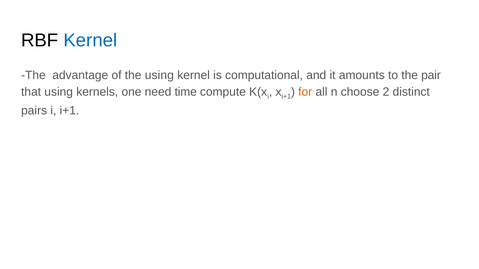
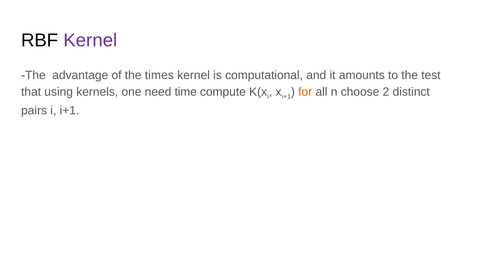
Kernel colour: blue -> purple (90, 41)
the using: using -> times (159, 75)
pair: pair -> test (431, 75)
